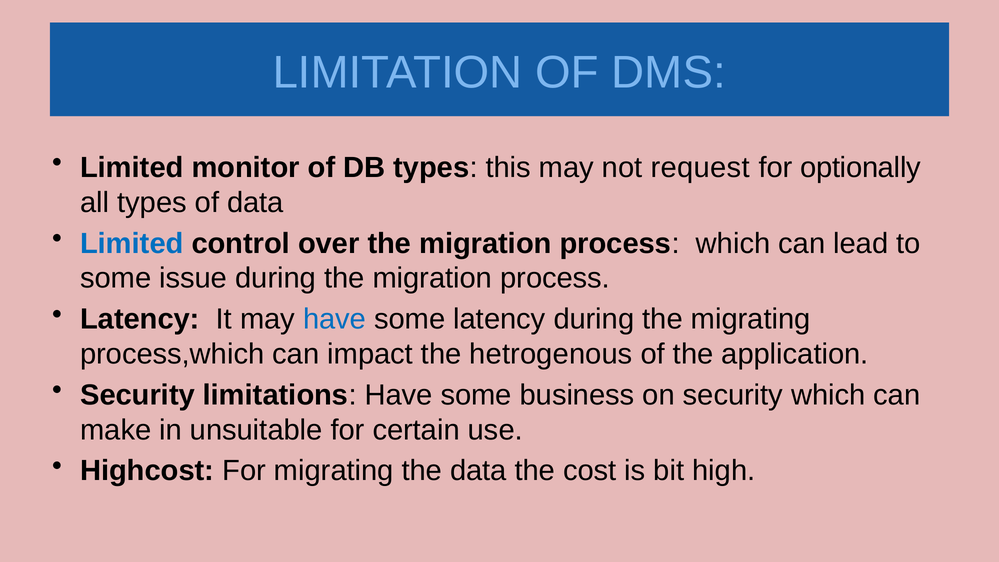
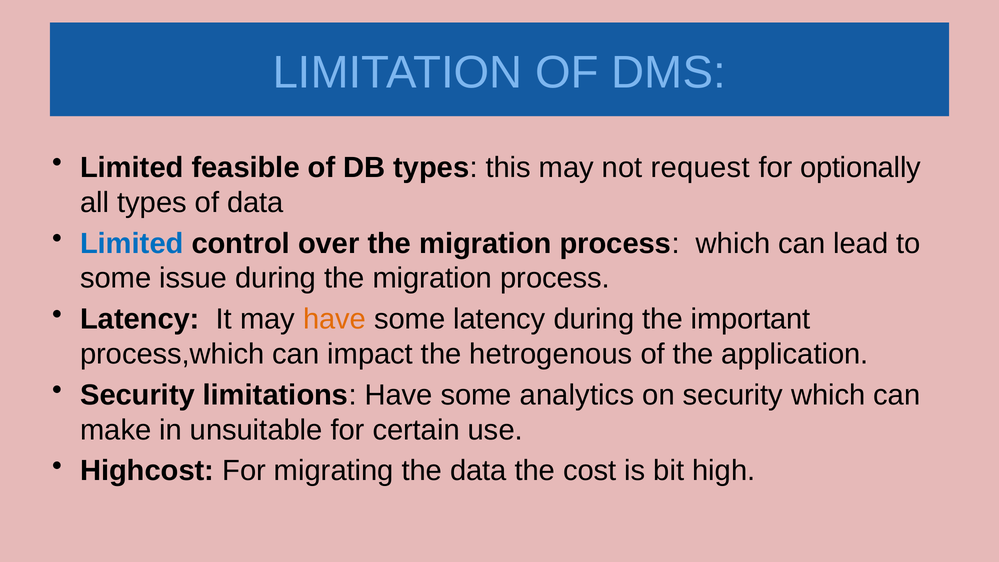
monitor: monitor -> feasible (246, 168)
have colour: blue -> orange (335, 319)
the migrating: migrating -> important (751, 319)
business: business -> analytics (577, 395)
